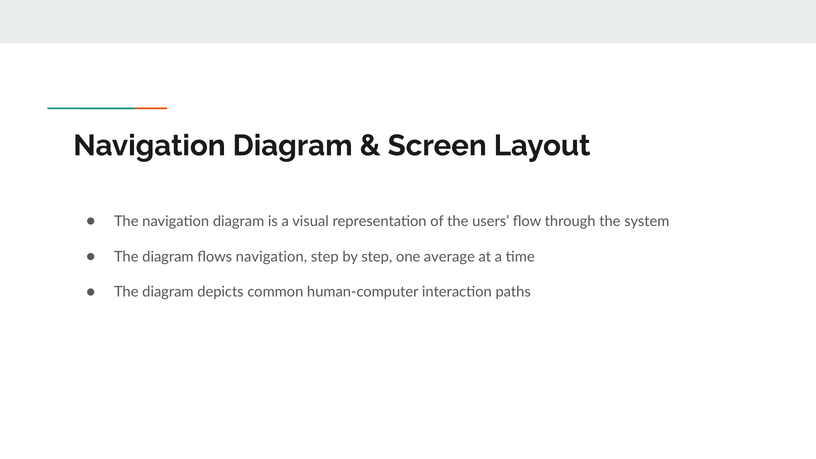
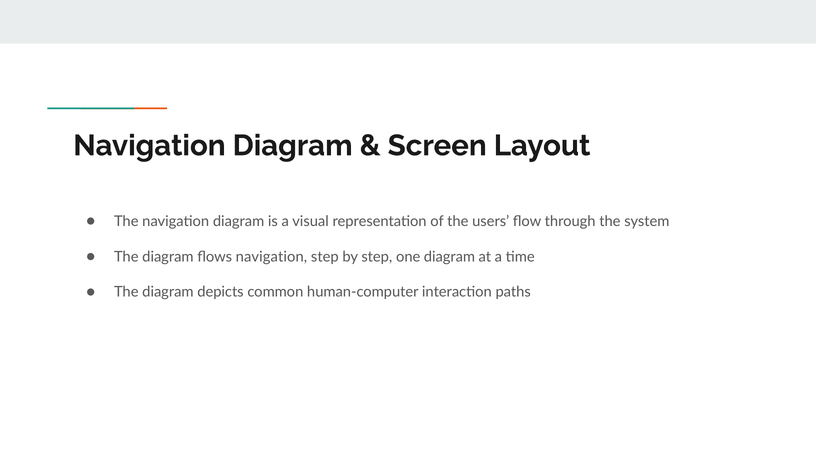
one average: average -> diagram (449, 257)
